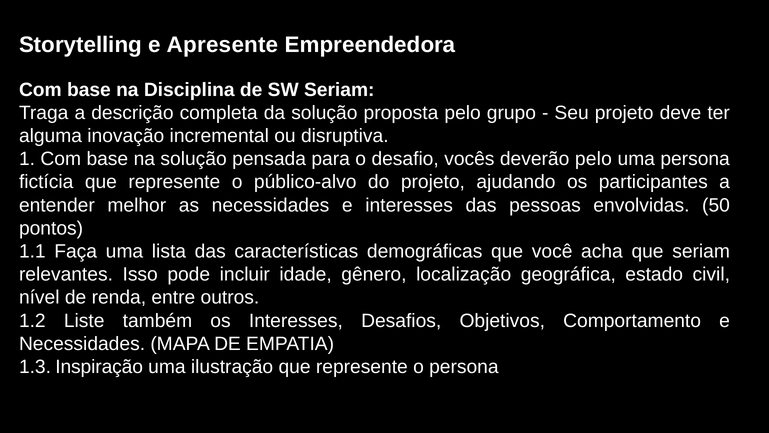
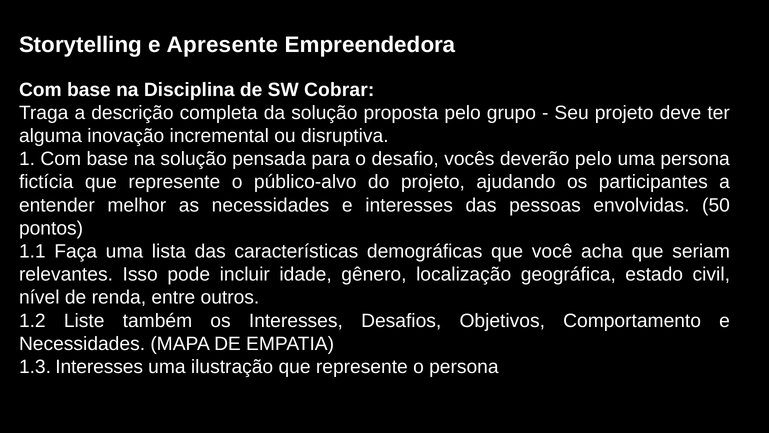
SW Seriam: Seriam -> Cobrar (339, 90)
1.3 Inspiração: Inspiração -> Interesses (99, 367)
